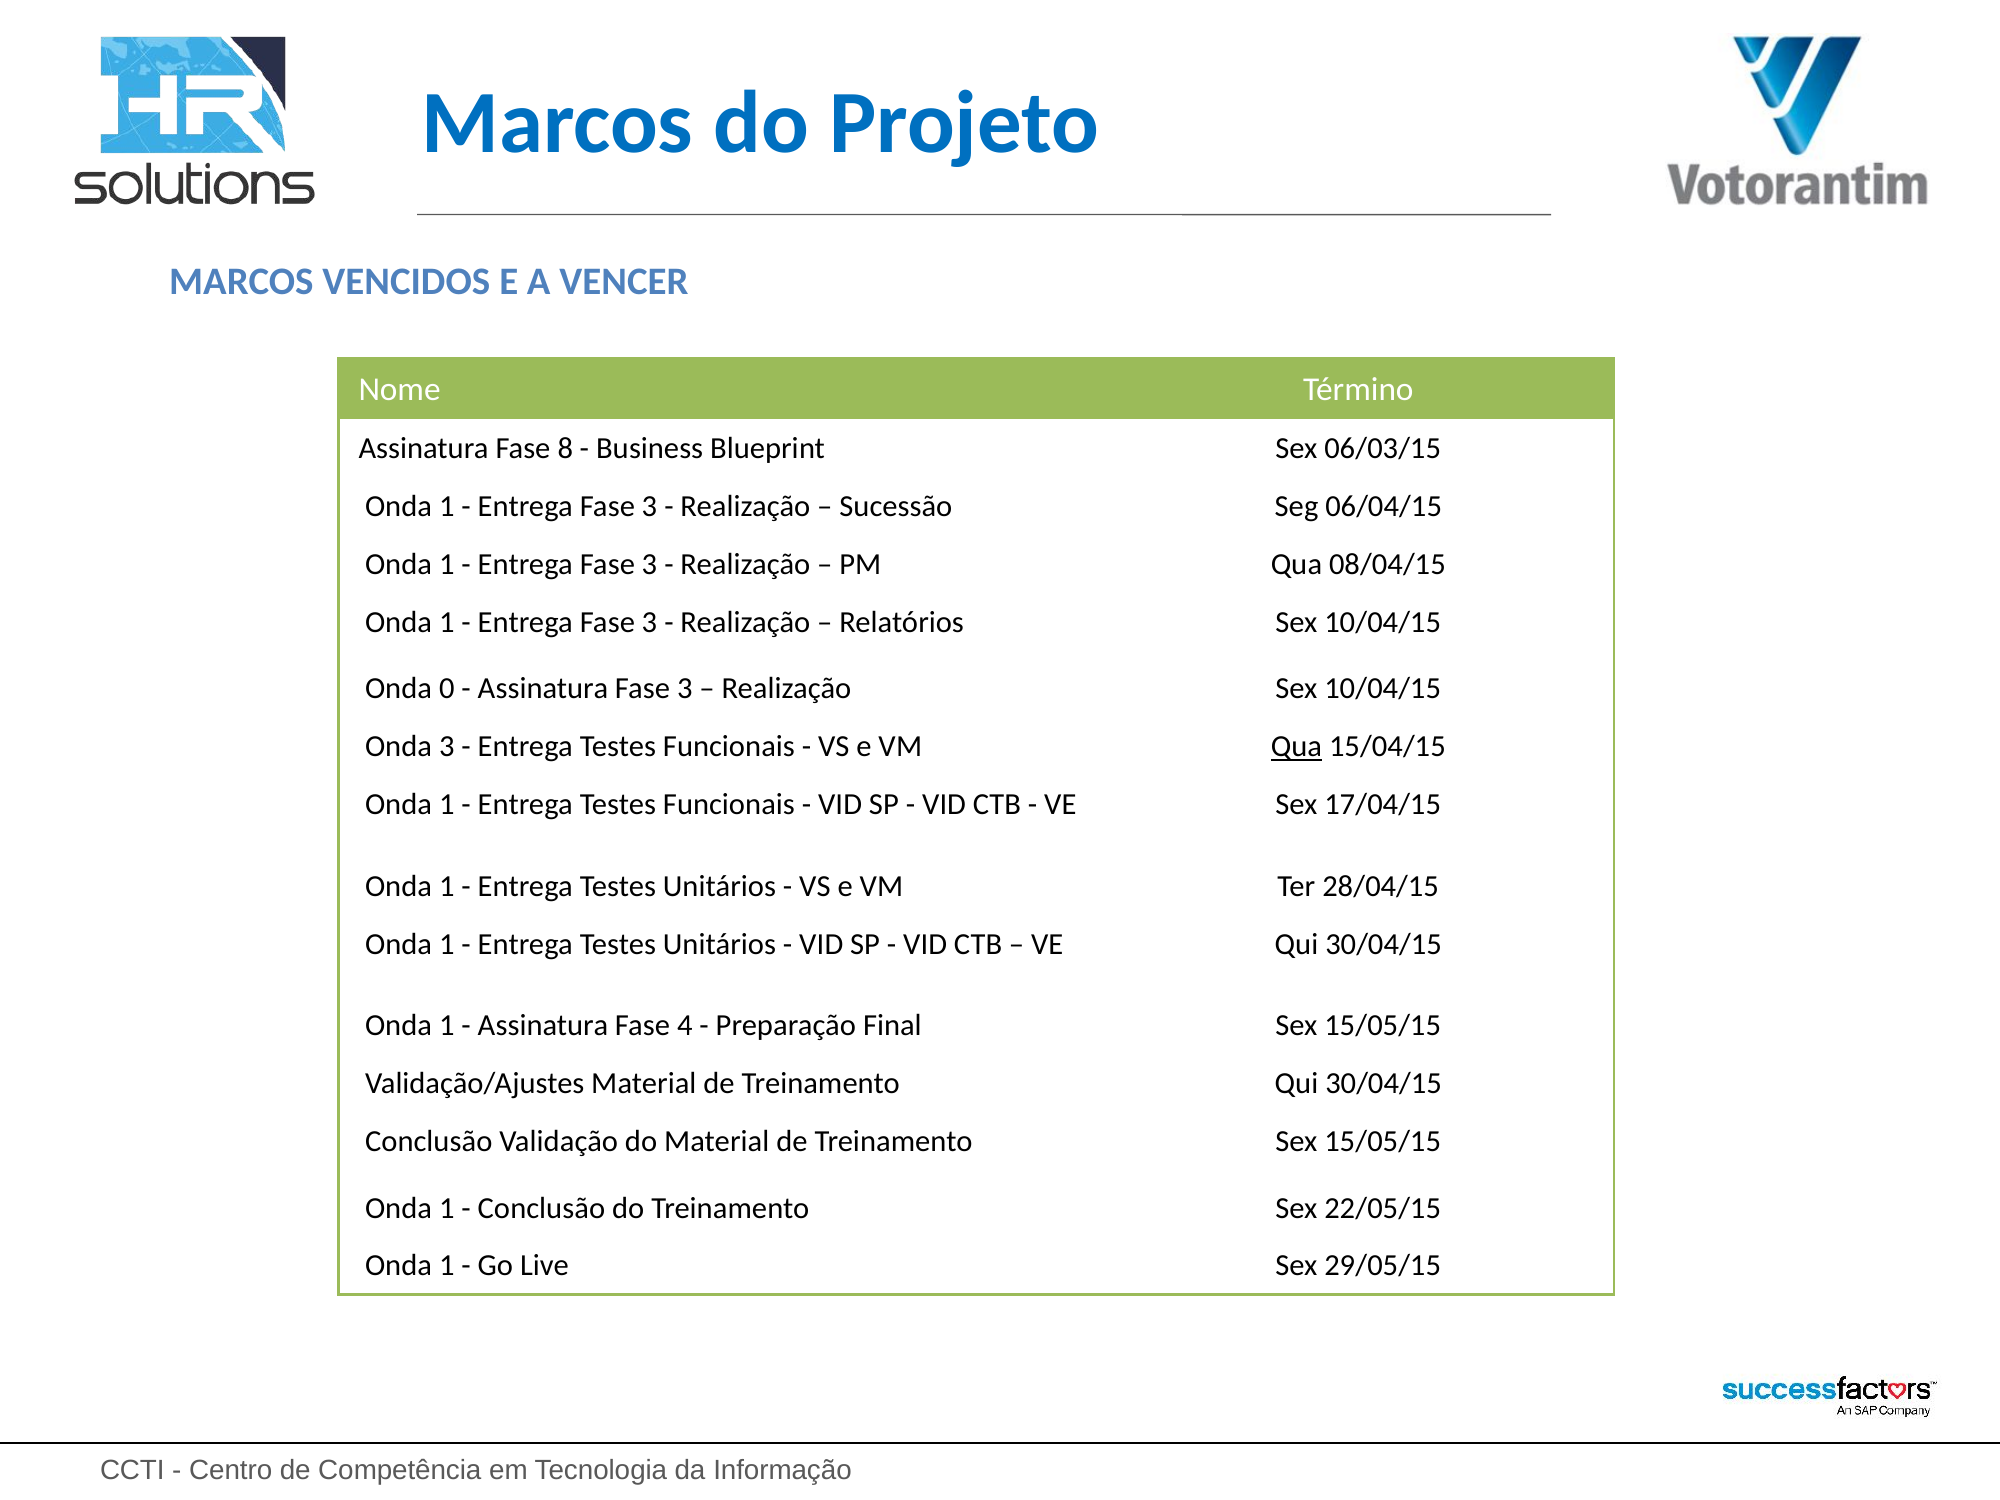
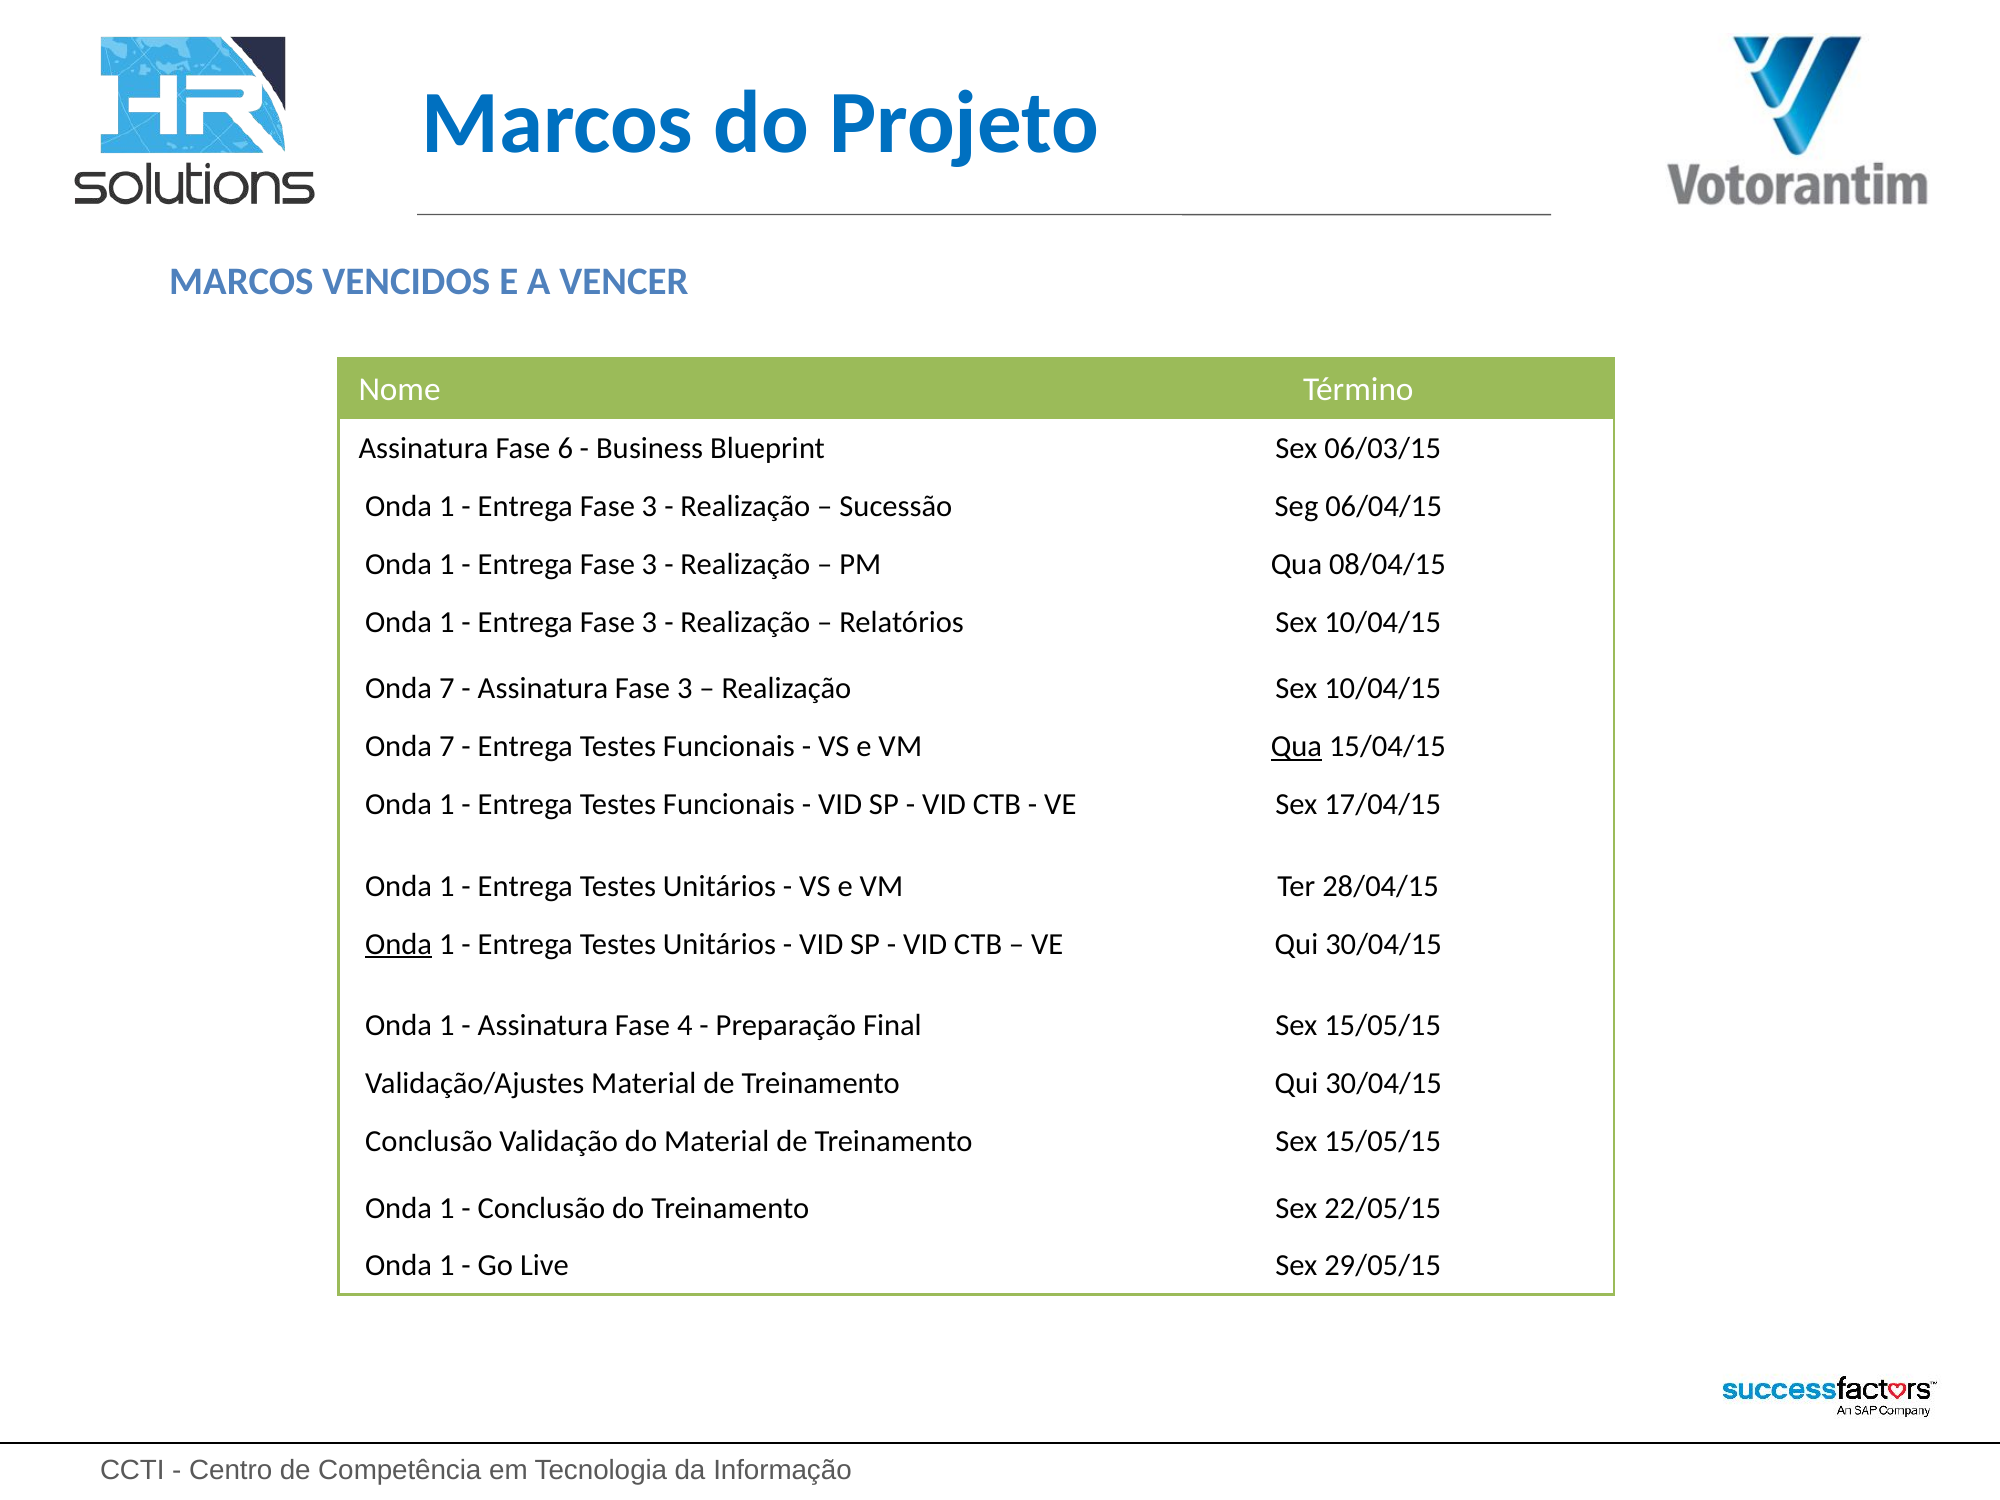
8: 8 -> 6 (565, 449)
0: 0 -> 7 (447, 689)
3: 3 -> 7 (447, 746)
Onda underline: none -> present (399, 944)
